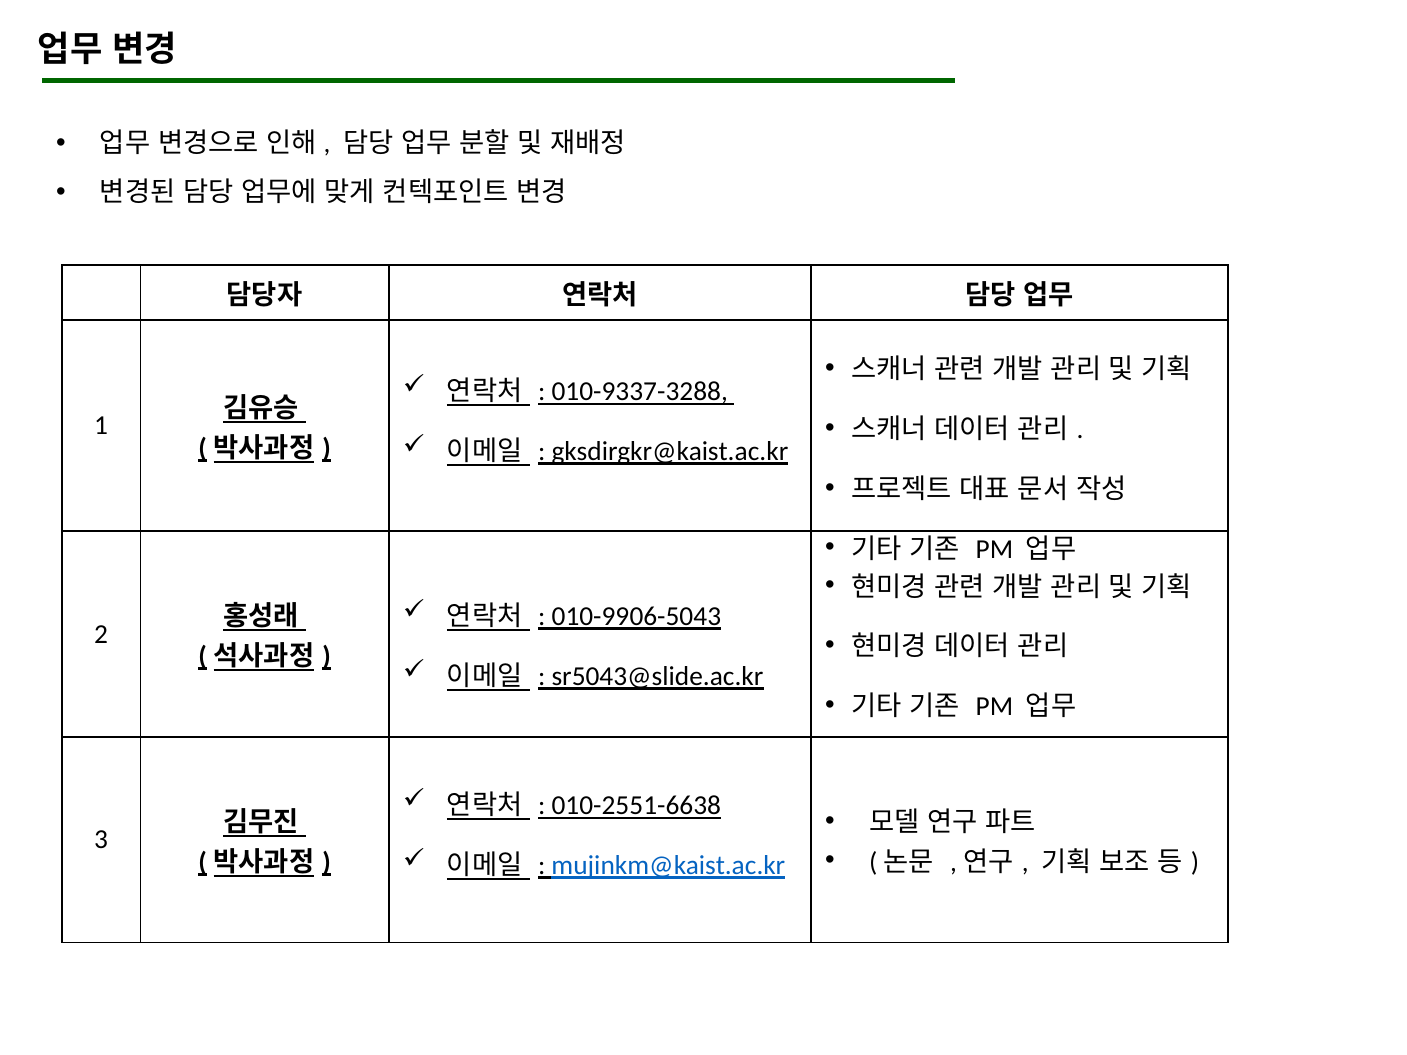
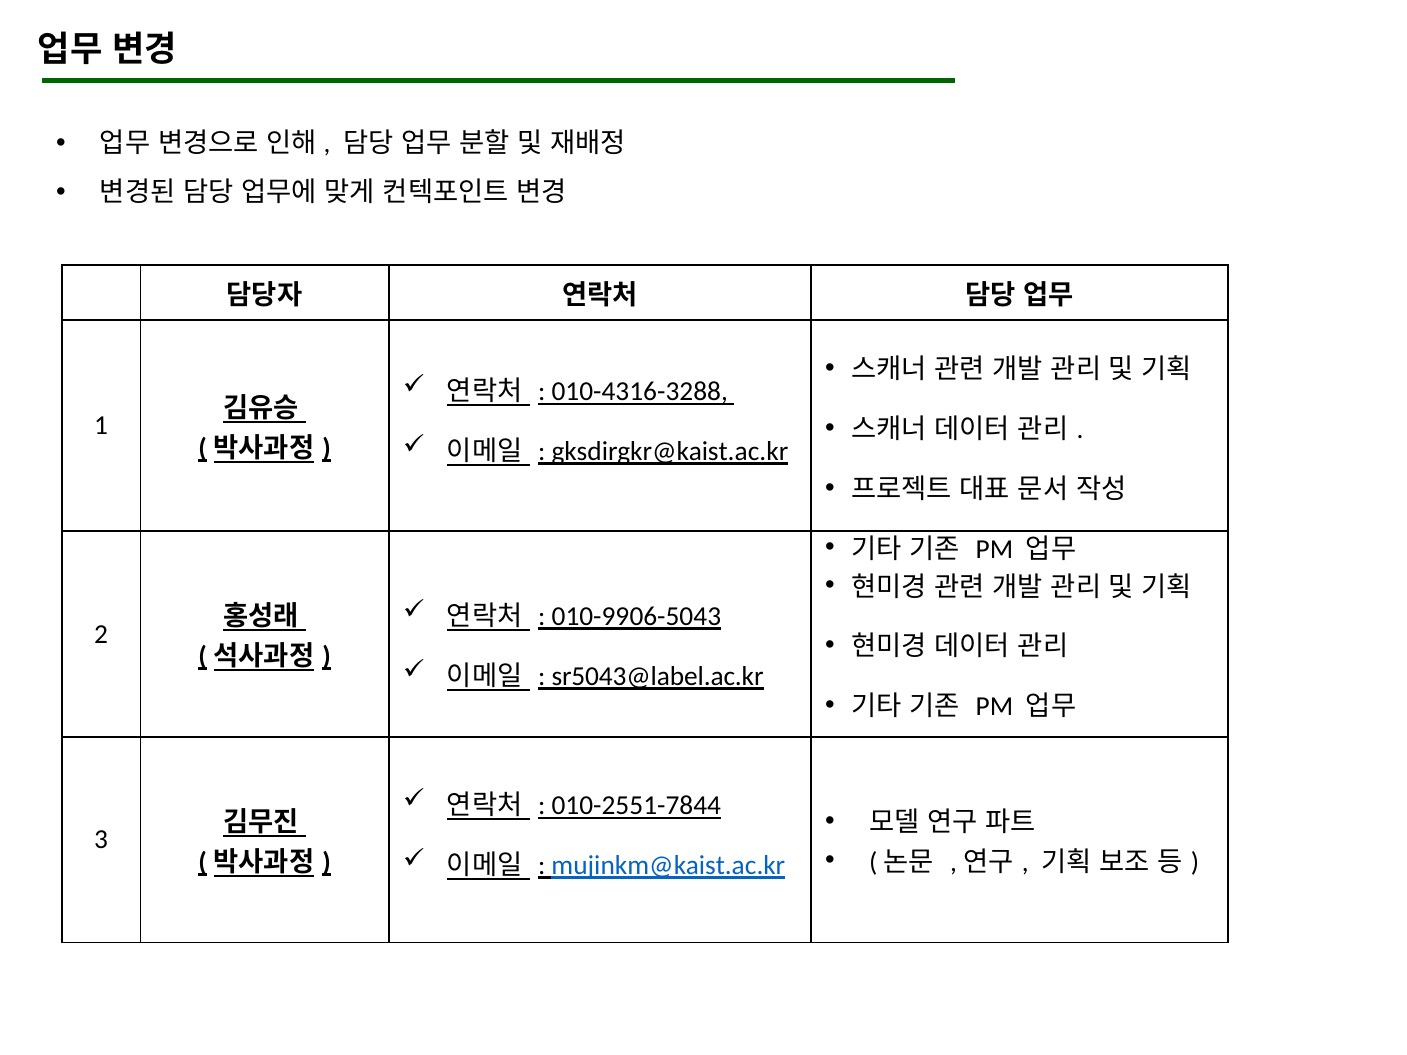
010-9337-3288: 010-9337-3288 -> 010-4316-3288 (640, 392)
sr5043@slide.ac.kr: sr5043@slide.ac.kr -> sr5043@label.ac.kr (658, 677)
010-2551-6638: 010-2551-6638 -> 010-2551-7844 (636, 806)
